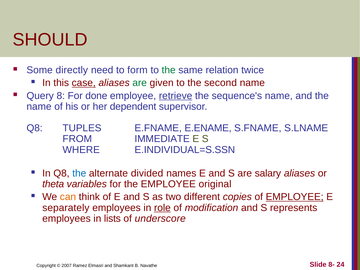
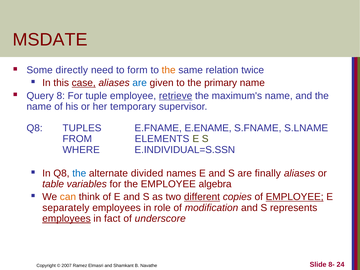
SHOULD: SHOULD -> MSDATE (50, 40)
the colour: green -> orange (169, 70)
are colour: green -> blue (140, 83)
second: second -> primary (221, 83)
done: done -> tuple (96, 96)
sequence's: sequence's -> maximum's (237, 96)
dependent: dependent -> temporary (133, 107)
IMMEDIATE: IMMEDIATE -> ELEMENTS (162, 139)
salary: salary -> finally (268, 173)
theta: theta -> table (53, 184)
original: original -> algebra (215, 184)
different underline: none -> present (202, 197)
role underline: present -> none (162, 208)
employees underline: none -> present (66, 219)
lists: lists -> fact (112, 219)
